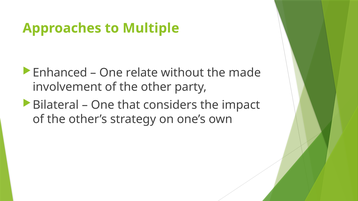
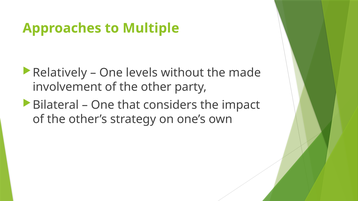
Enhanced: Enhanced -> Relatively (60, 73)
relate: relate -> levels (142, 73)
